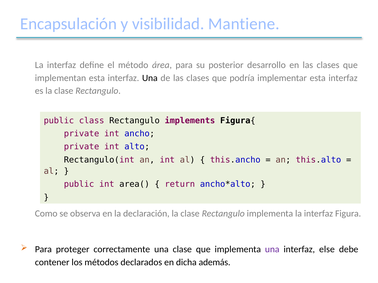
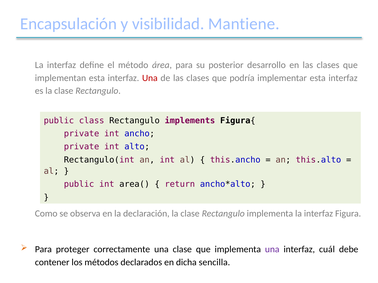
Una colour: black -> red (150, 78)
else: else -> cuál (327, 250)
además: además -> sencilla (214, 263)
